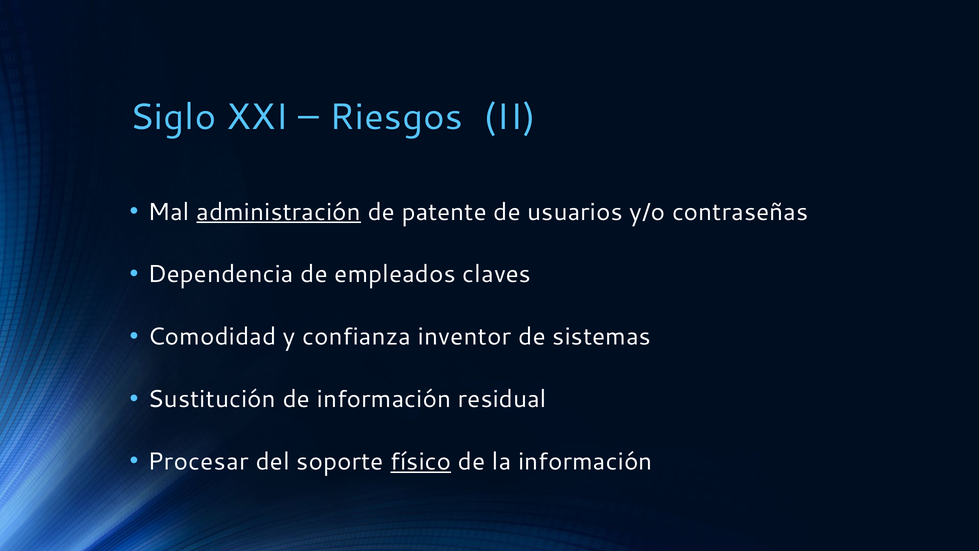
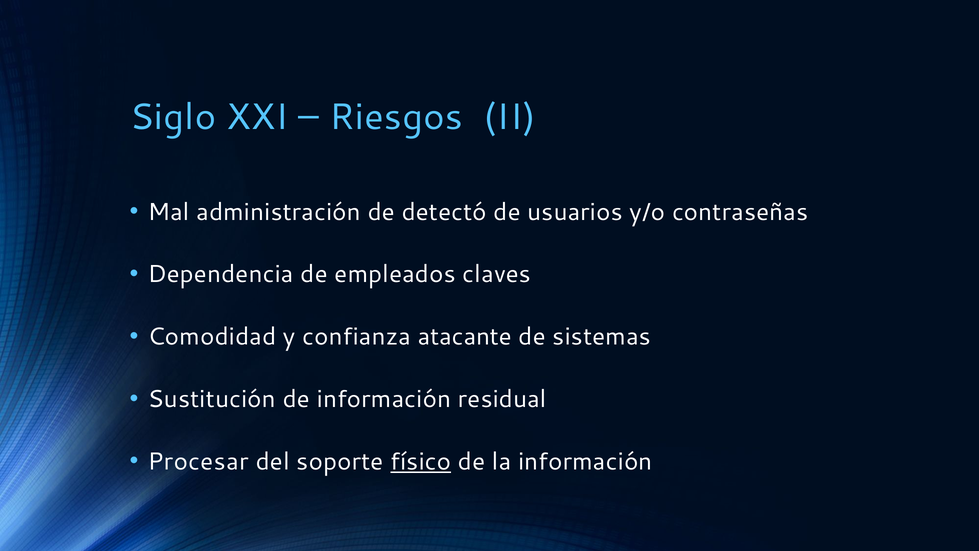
administración underline: present -> none (279, 212)
patente: patente -> detectó (444, 212)
inventor: inventor -> atacante (465, 337)
